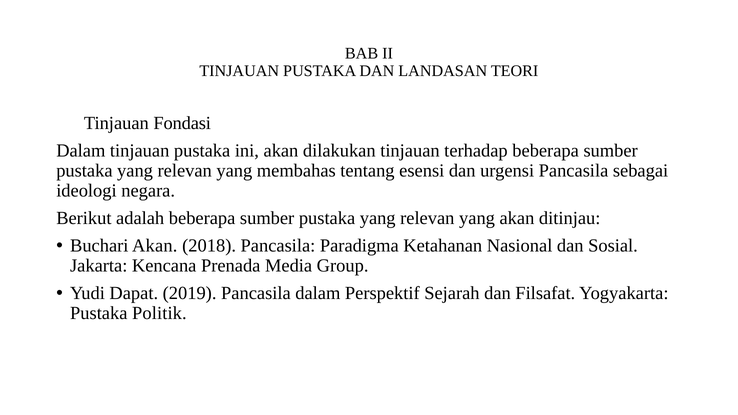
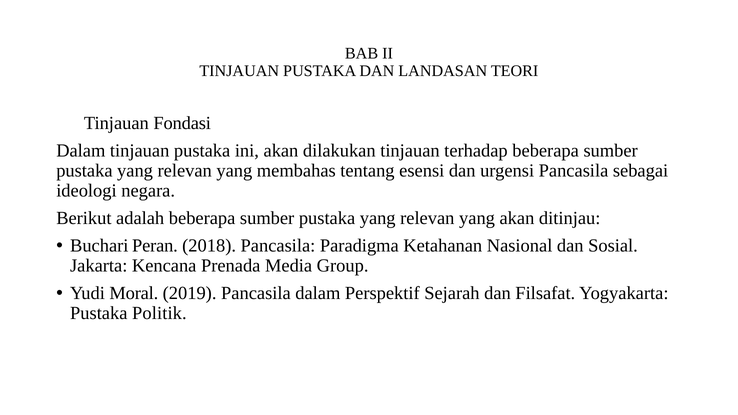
Buchari Akan: Akan -> Peran (155, 246)
Dapat: Dapat -> Moral (134, 293)
